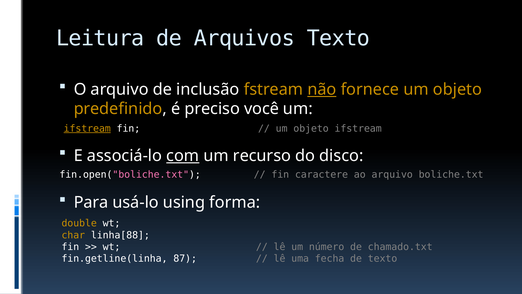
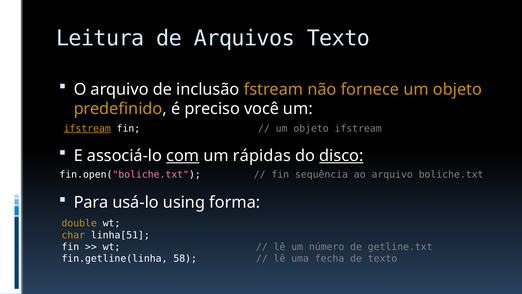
não underline: present -> none (322, 89)
recurso: recurso -> rápidas (262, 156)
disco underline: none -> present (341, 156)
caractere: caractere -> sequência (322, 174)
linha[88: linha[88 -> linha[51 (120, 235)
chamado.txt: chamado.txt -> getline.txt (400, 247)
87: 87 -> 58 (185, 258)
